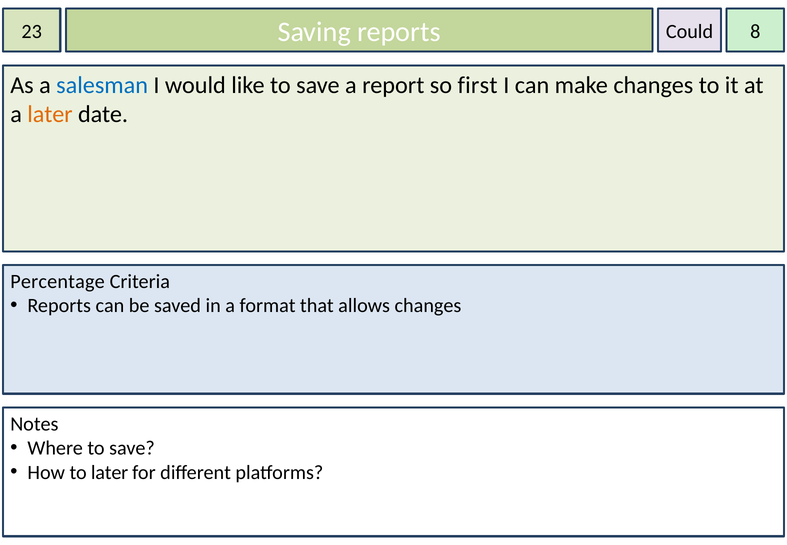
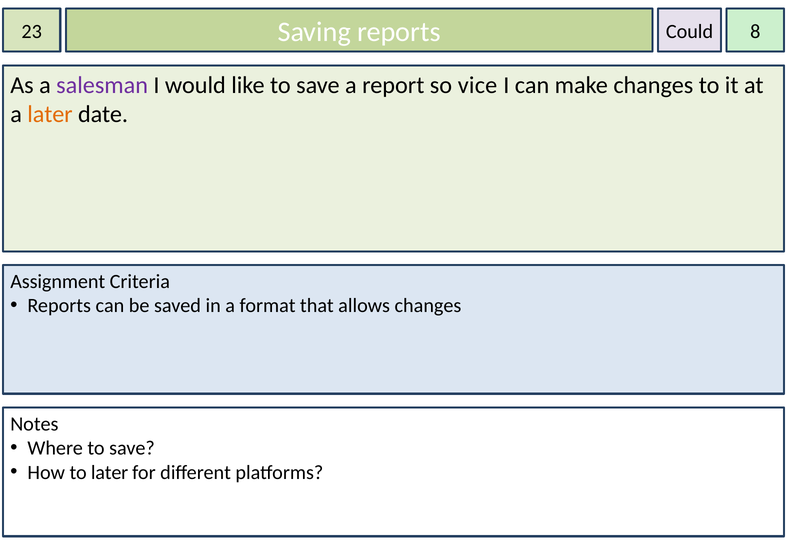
salesman colour: blue -> purple (102, 85)
first: first -> vice (478, 85)
Percentage: Percentage -> Assignment (58, 281)
